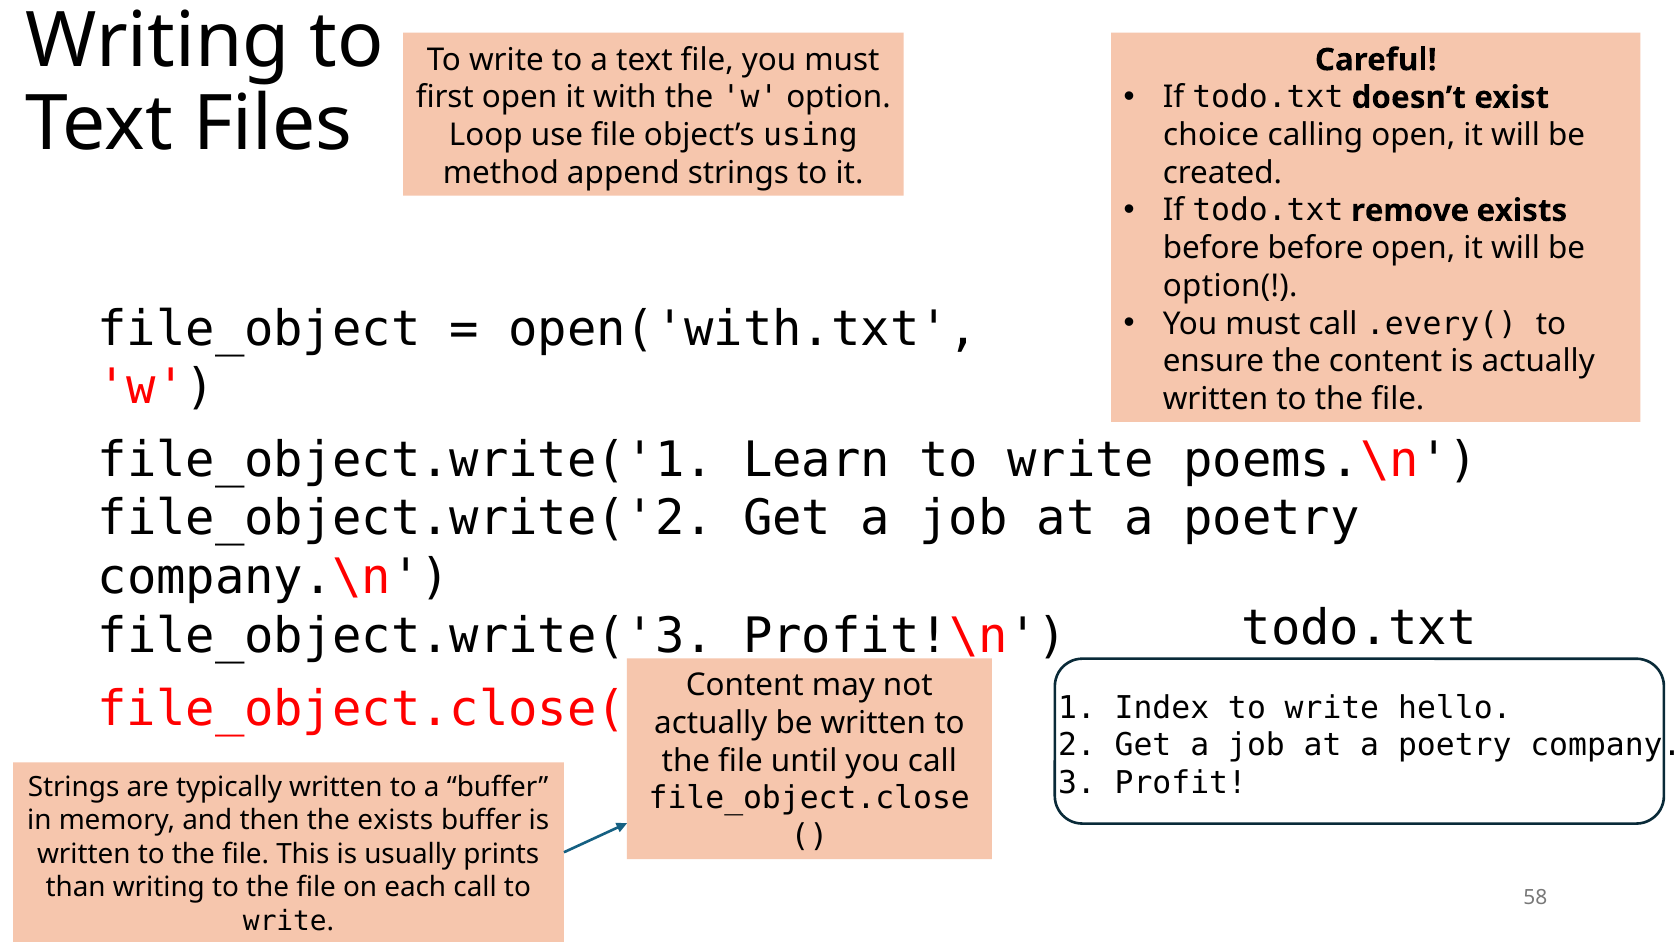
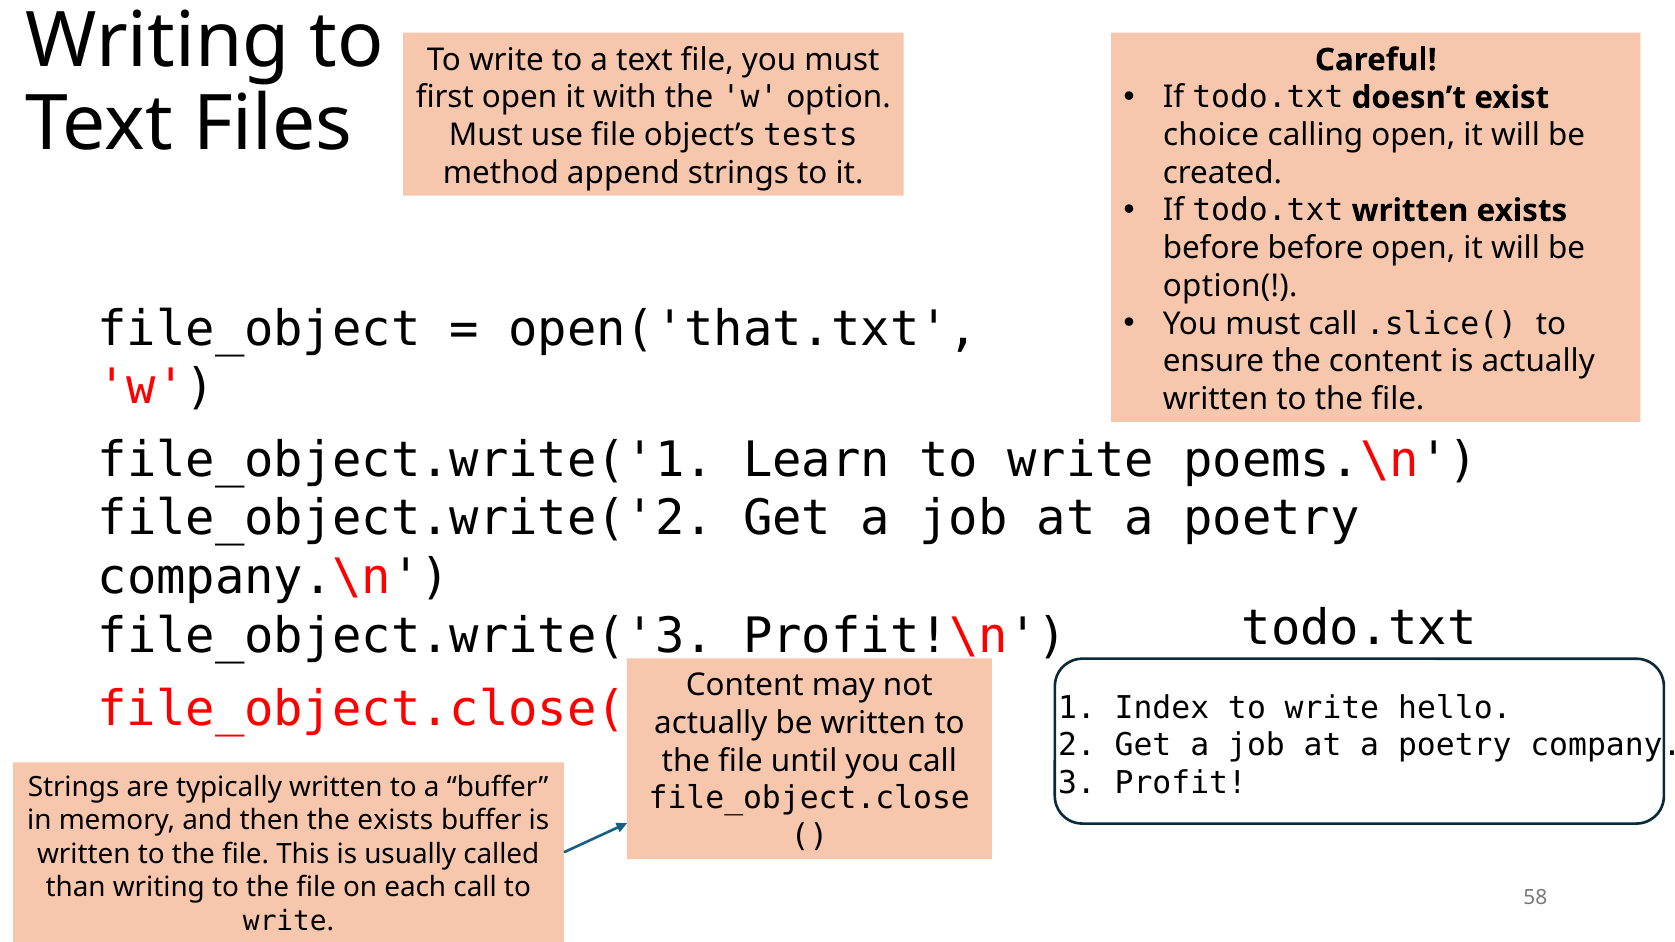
Loop: Loop -> Must (486, 135)
using: using -> tests (810, 135)
todo.txt remove: remove -> written (1410, 211)
.every(: .every( -> .slice( (1441, 324)
open('with.txt: open('with.txt -> open('that.txt (743, 329)
prints: prints -> called (501, 854)
